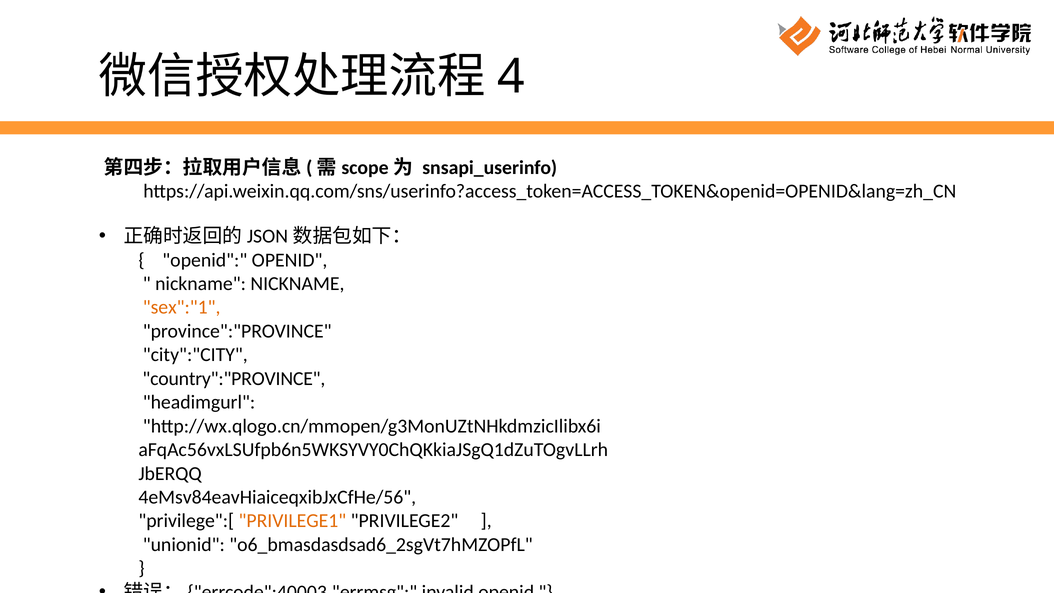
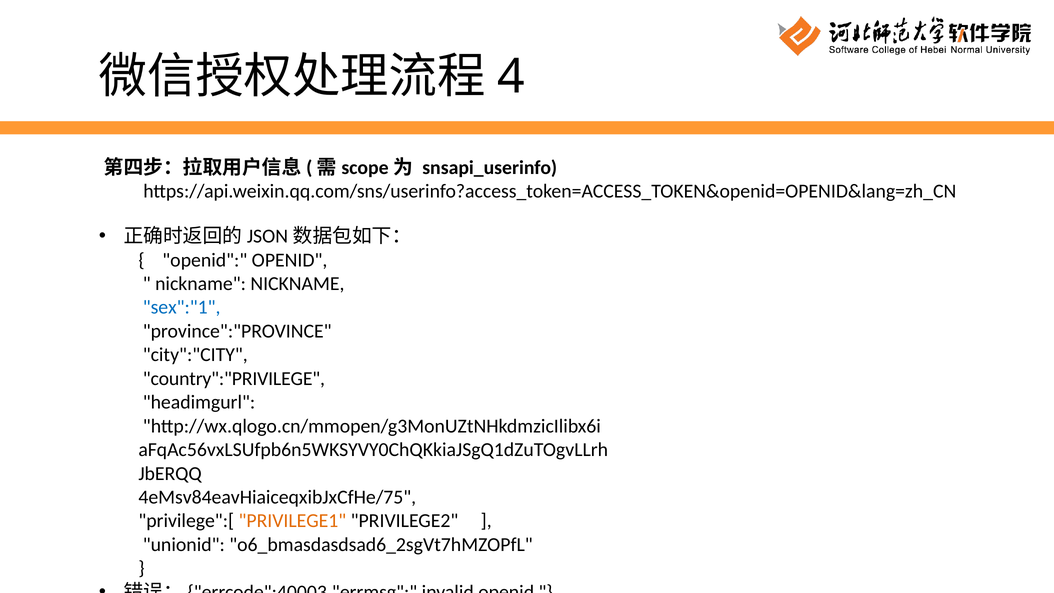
sex":"1 colour: orange -> blue (182, 307)
country":"PROVINCE: country":"PROVINCE -> country":"PRIVILEGE (234, 379)
4eMsv84eavHiaiceqxibJxCfHe/56: 4eMsv84eavHiaiceqxibJxCfHe/56 -> 4eMsv84eavHiaiceqxibJxCfHe/75 (277, 497)
